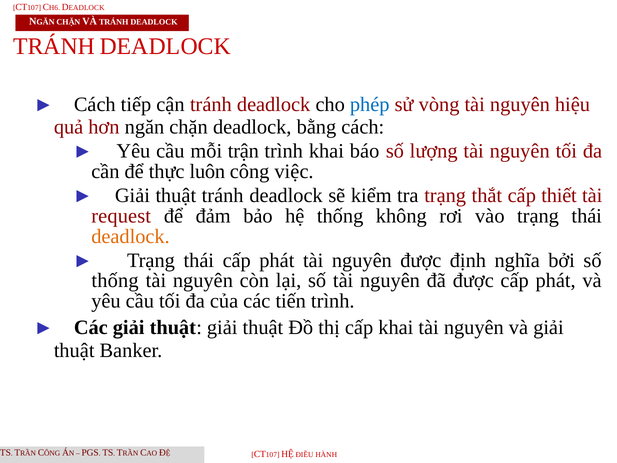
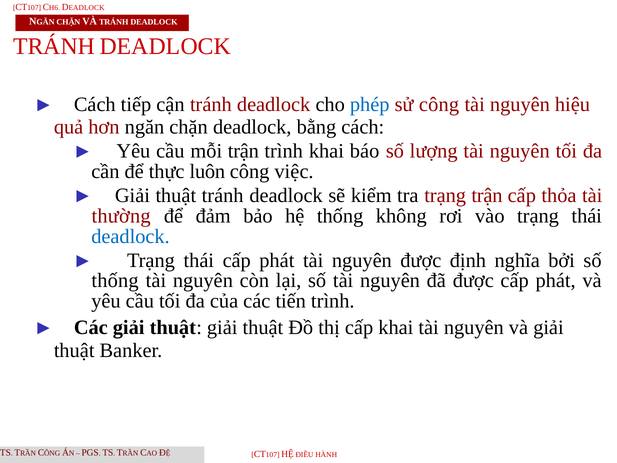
sử vòng: vòng -> công (439, 104)
trạng thắt: thắt -> trận (487, 195)
thiết: thiết -> thỏa (559, 195)
request: request -> thường (121, 216)
deadlock colour: orange -> blue (130, 236)
